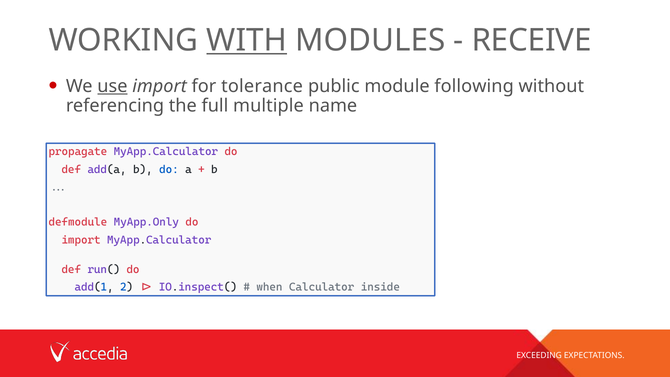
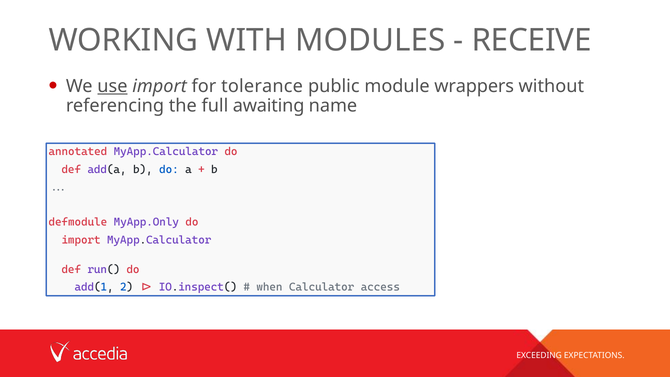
WITH underline: present -> none (247, 40)
following: following -> wrappers (474, 86)
multiple: multiple -> awaiting (269, 106)
propagate: propagate -> annotated (78, 152)
inside: inside -> access (380, 287)
